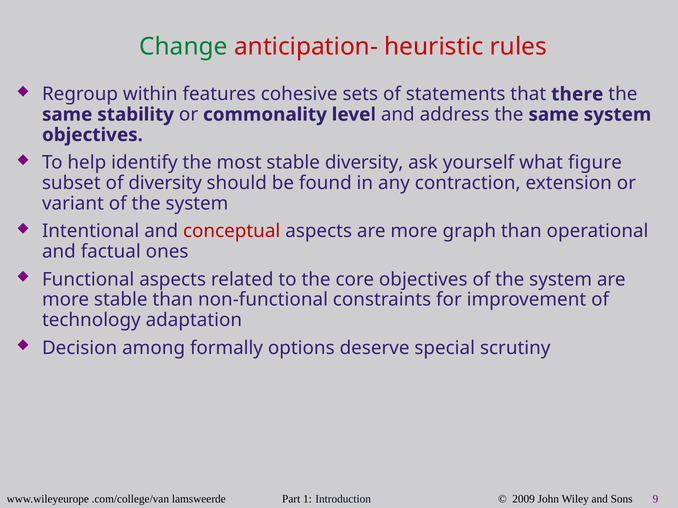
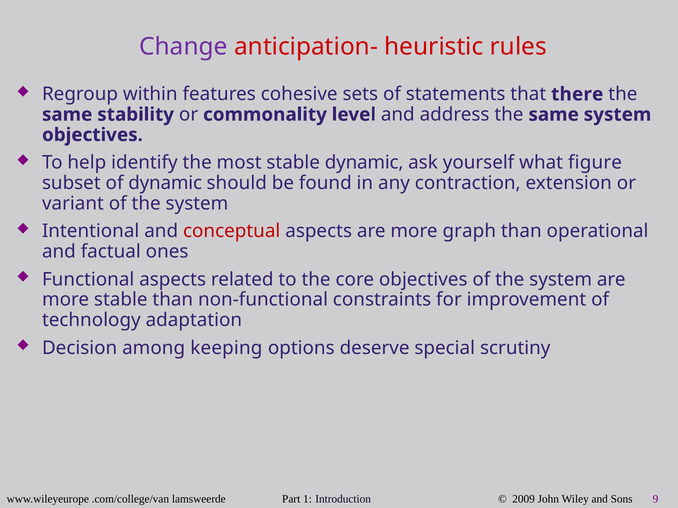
Change colour: green -> purple (184, 47)
stable diversity: diversity -> dynamic (364, 163)
of diversity: diversity -> dynamic (165, 183)
formally: formally -> keeping (226, 348)
